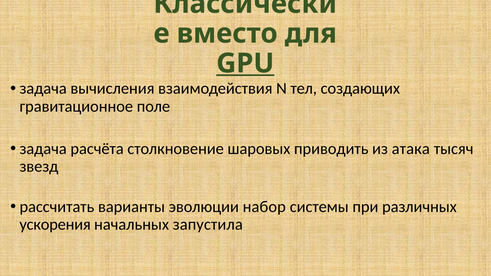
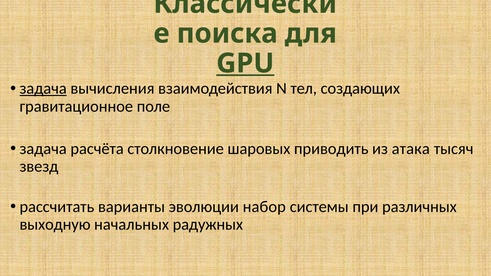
вместо: вместо -> поиска (227, 34)
задача underline: none -> present (43, 89)
ускорения: ускорения -> выходную (55, 225)
запустила: запустила -> радужных (208, 225)
